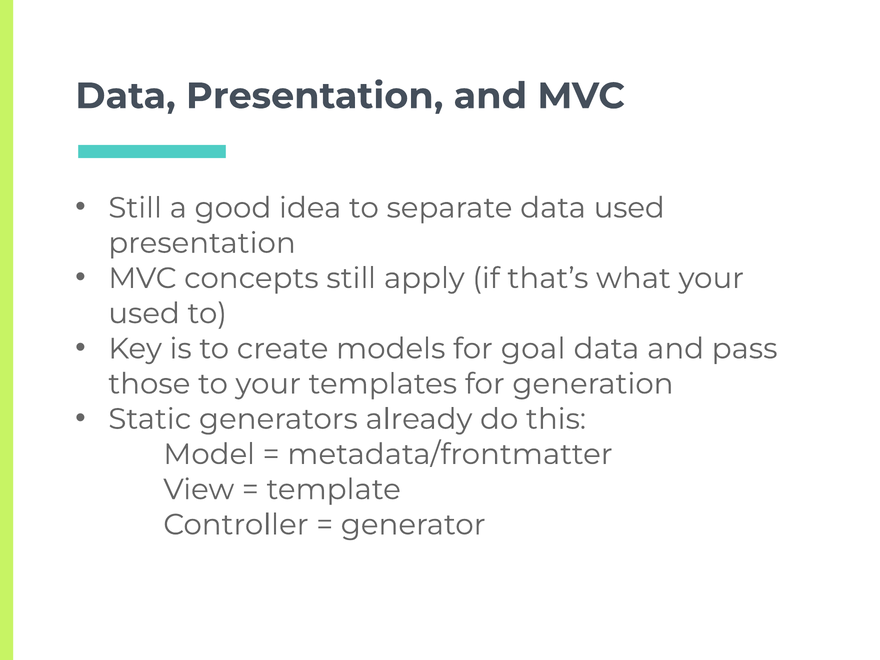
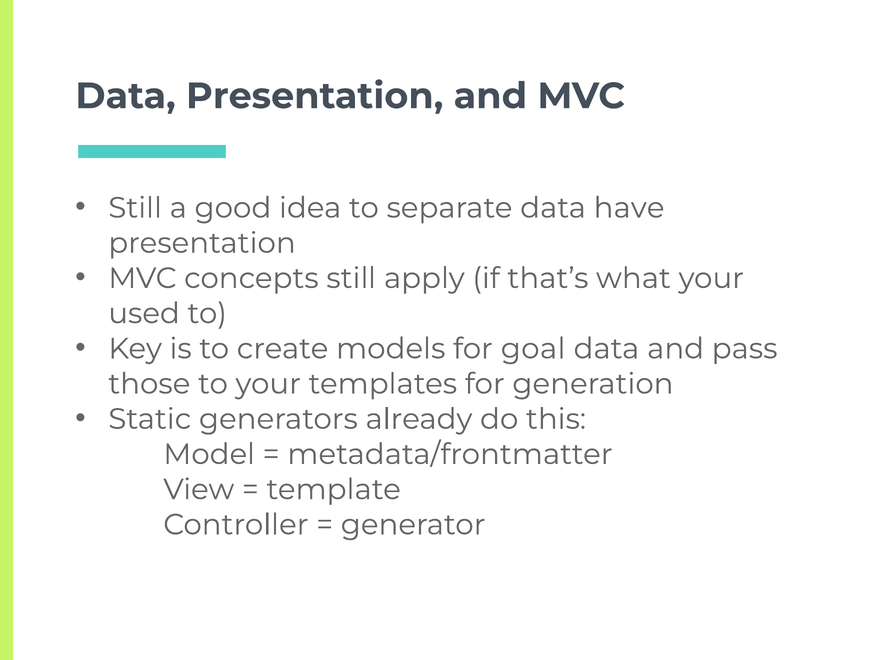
data used: used -> have (629, 208)
